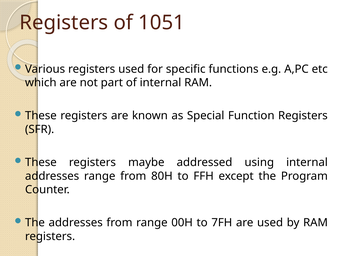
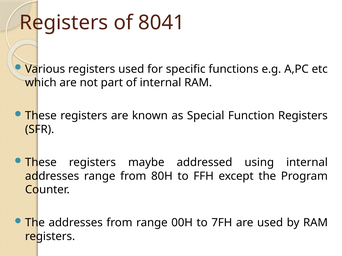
1051: 1051 -> 8041 (162, 23)
